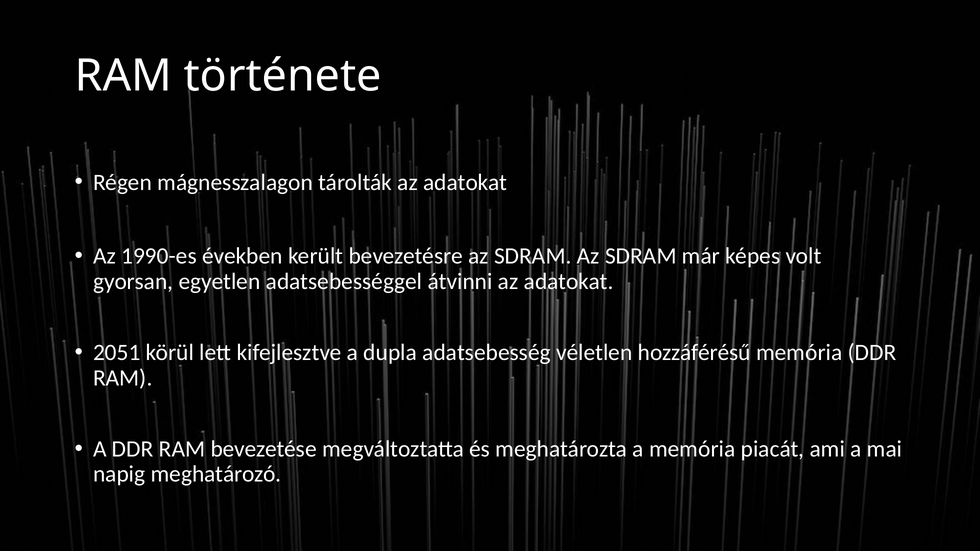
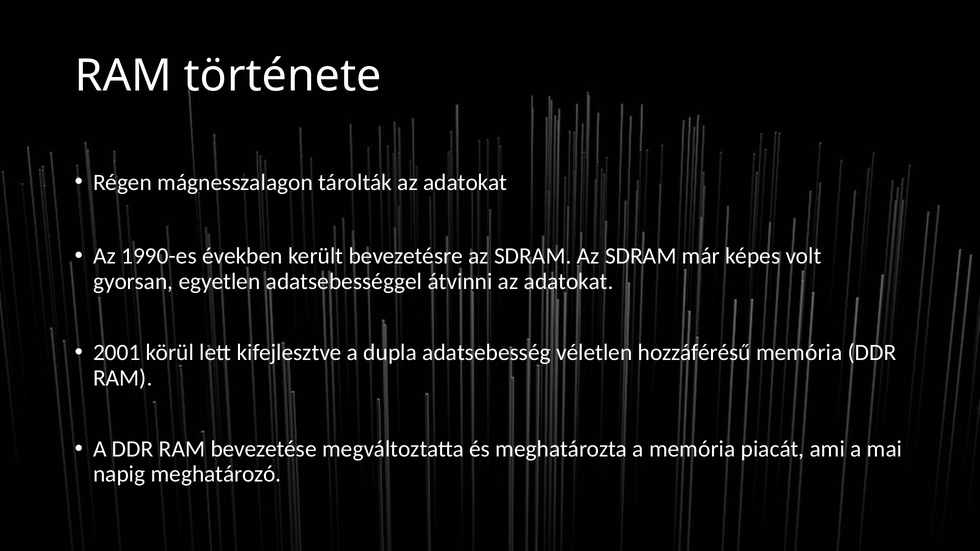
2051: 2051 -> 2001 (117, 353)
